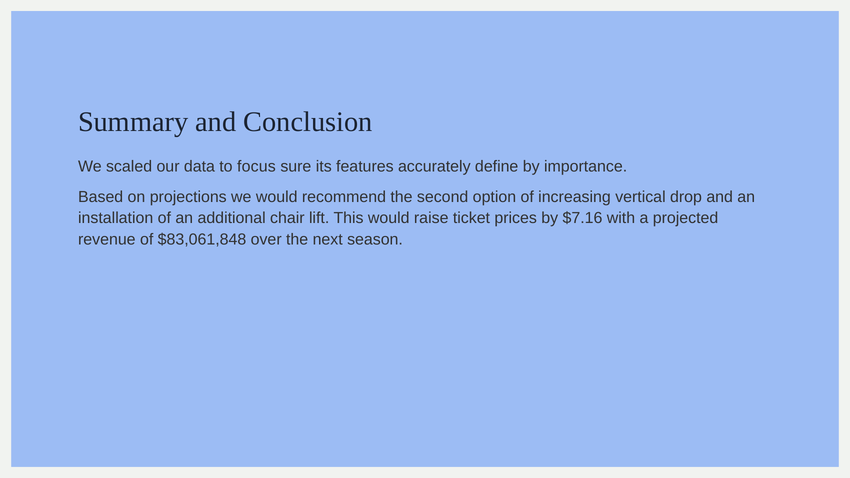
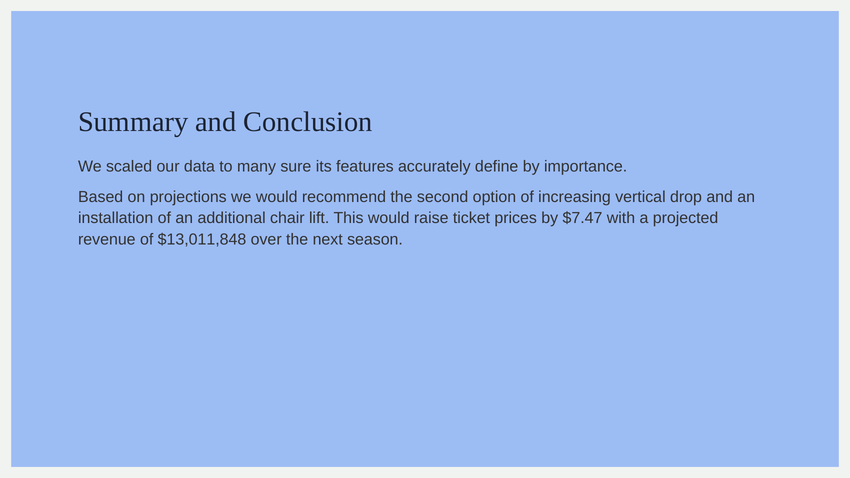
focus: focus -> many (257, 166)
$7.16: $7.16 -> $7.47 (583, 218)
$83,061,848: $83,061,848 -> $13,011,848 (202, 239)
